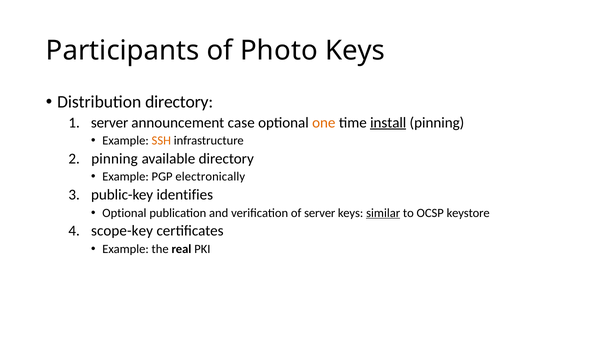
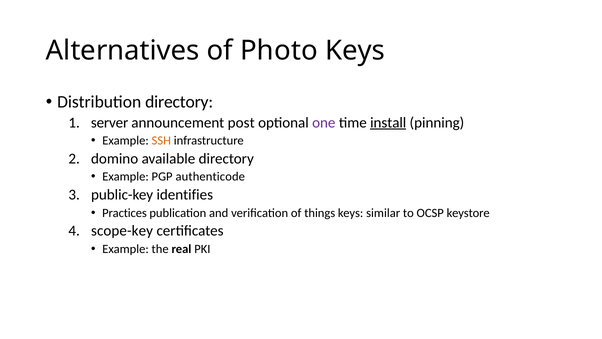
Participants: Participants -> Alternatives (123, 51)
case: case -> post (241, 123)
one colour: orange -> purple (324, 123)
pinning: pinning -> domino (115, 159)
electronically: electronically -> authenticode (210, 177)
Optional: Optional -> Practices (124, 213)
of server: server -> things (320, 213)
similar underline: present -> none (383, 213)
